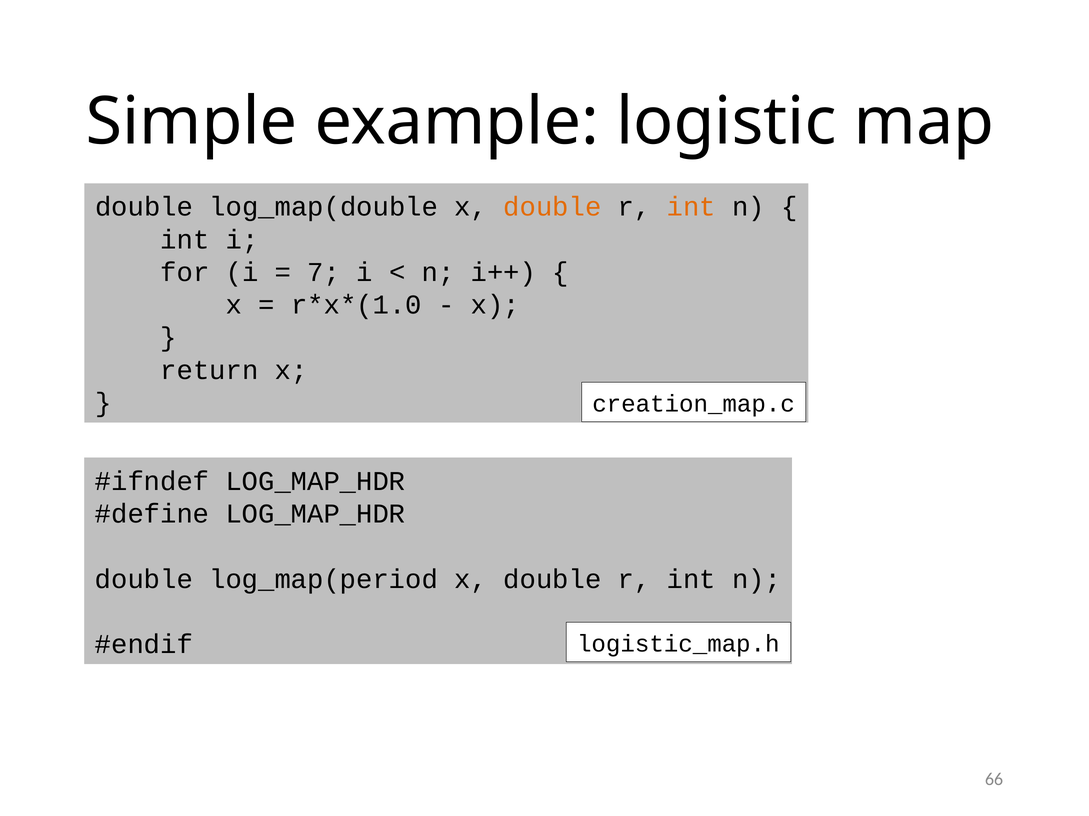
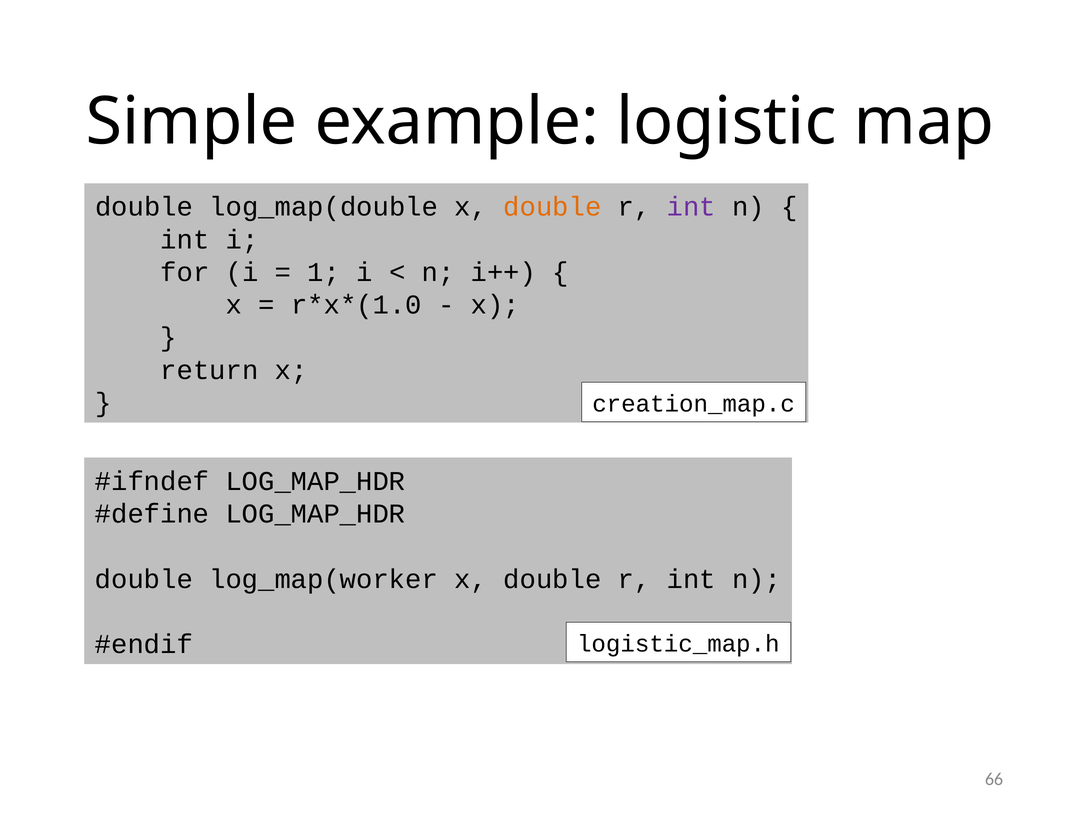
int colour: orange -> purple (691, 207)
7: 7 -> 1 (324, 272)
log_map(period: log_map(period -> log_map(worker (324, 580)
